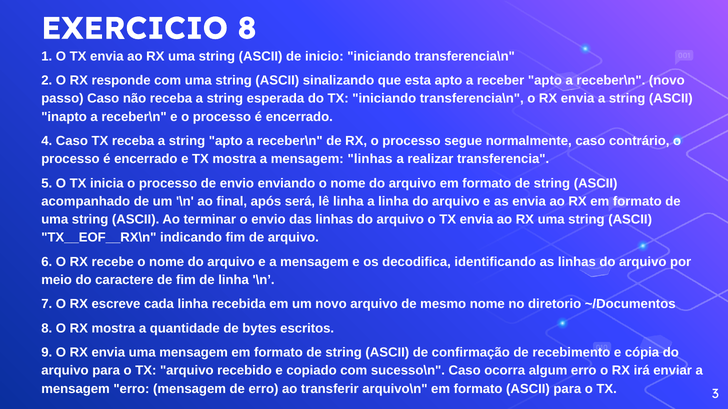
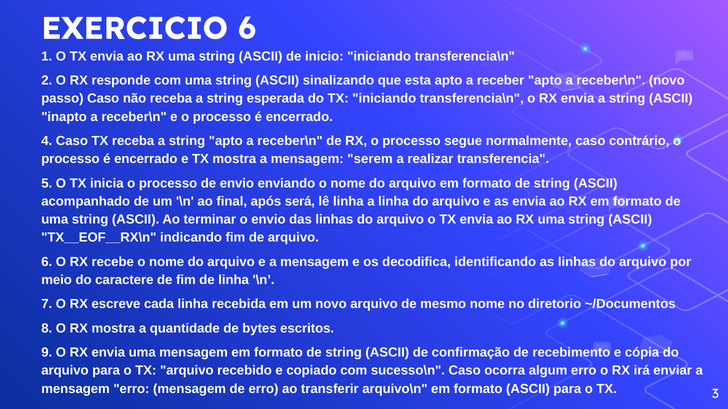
EXERCICIO 8: 8 -> 6 (247, 29)
mensagem linhas: linhas -> serem (370, 159)
